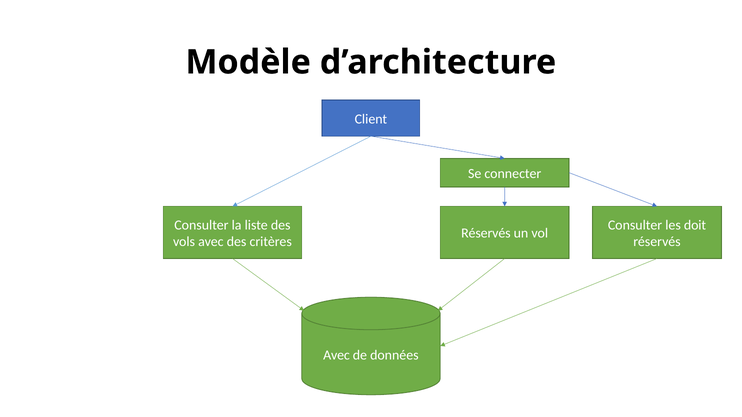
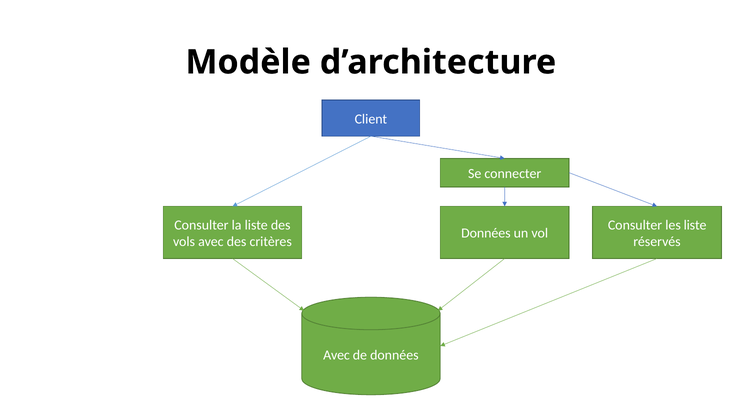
les doit: doit -> liste (695, 225)
Réservés: Réservés -> Données (486, 234)
